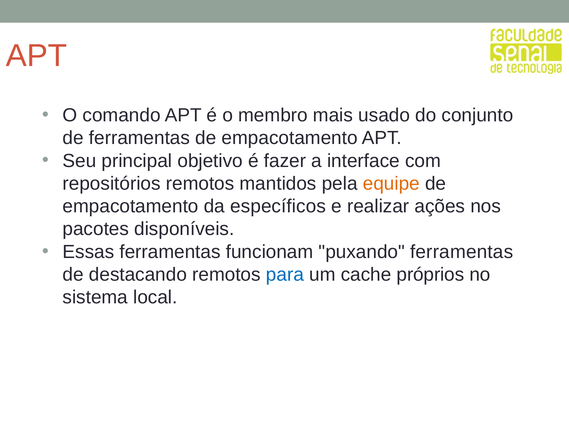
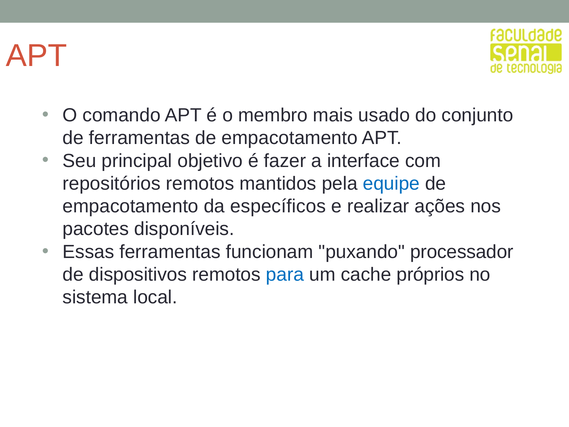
equipe colour: orange -> blue (391, 183)
puxando ferramentas: ferramentas -> processador (462, 252)
destacando: destacando -> dispositivos (138, 274)
